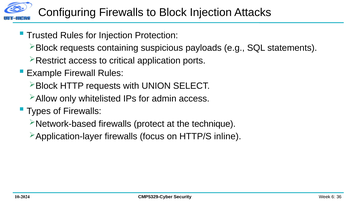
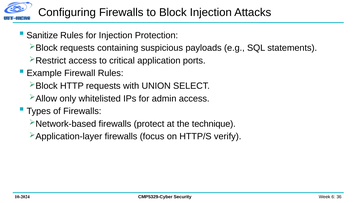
Trusted: Trusted -> Sanitize (42, 35)
inline: inline -> verify (228, 136)
